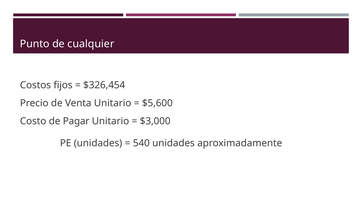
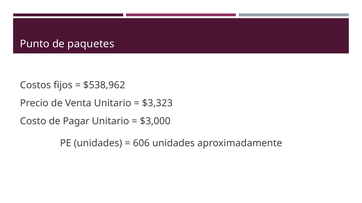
cualquier: cualquier -> paquetes (91, 44)
$326,454: $326,454 -> $538,962 (104, 85)
$5,600: $5,600 -> $3,323 (157, 104)
540: 540 -> 606 (141, 144)
